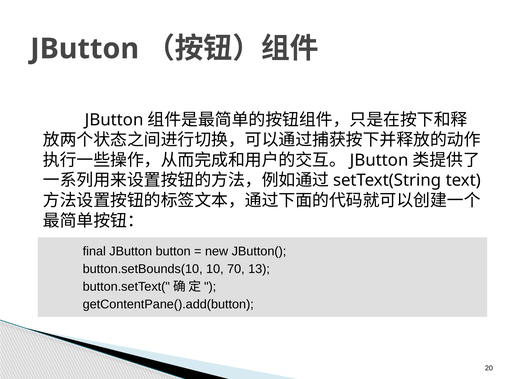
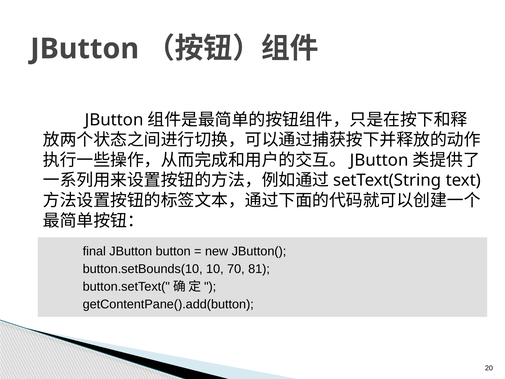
13: 13 -> 81 (259, 269)
